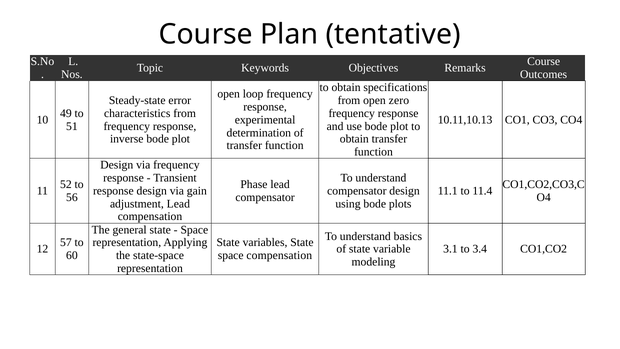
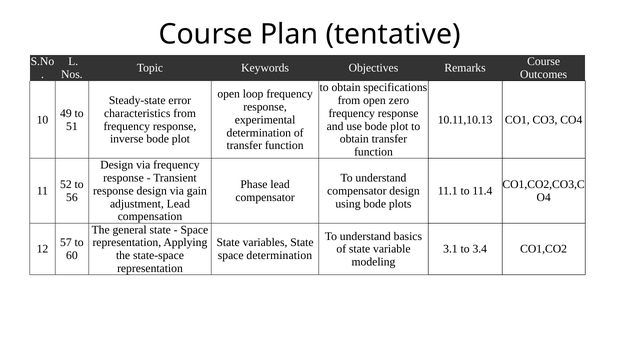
space compensation: compensation -> determination (279, 255)
